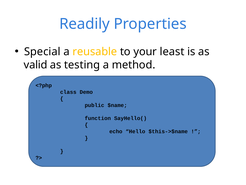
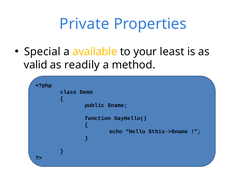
Readily: Readily -> Private (84, 24)
reusable: reusable -> available (95, 52)
testing: testing -> readily (82, 65)
